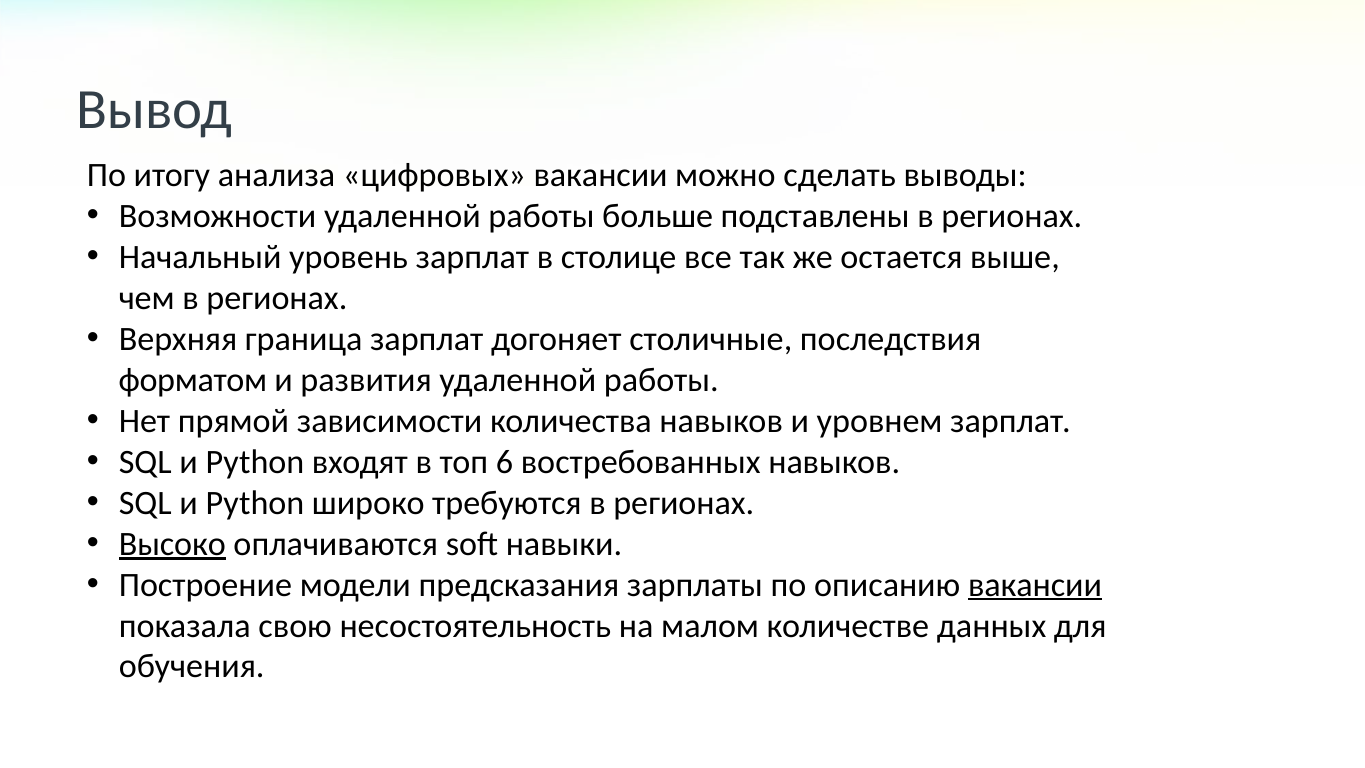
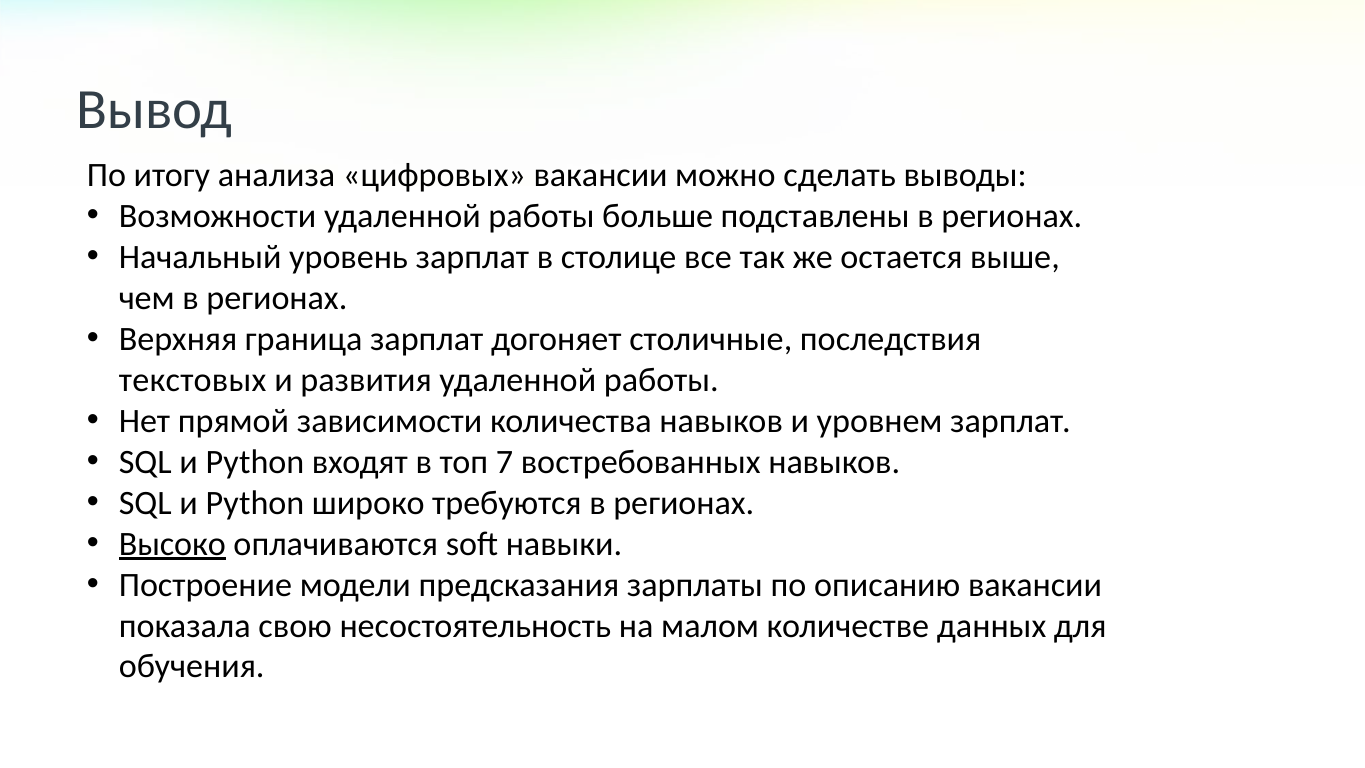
форматом: форматом -> текстовых (193, 380)
6: 6 -> 7 (505, 462)
вакансии underline: present -> none (1035, 585)
